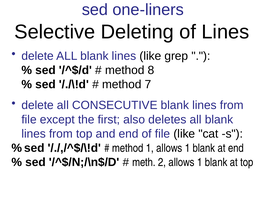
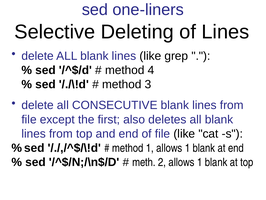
8: 8 -> 4 (151, 70)
7: 7 -> 3 (148, 84)
